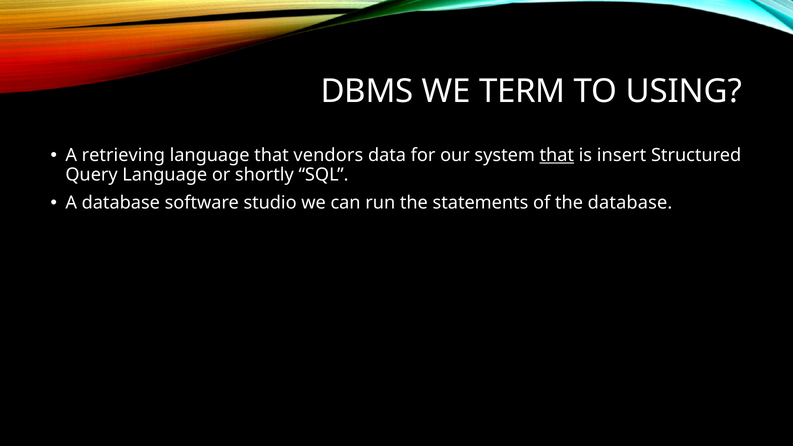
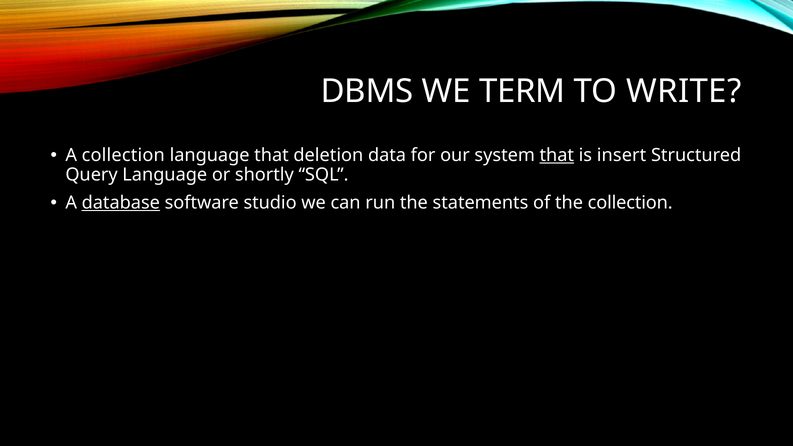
USING: USING -> WRITE (684, 92)
A retrieving: retrieving -> collection (123, 155)
vendors: vendors -> deletion (328, 155)
database underline: none -> present (121, 203)
the database: database -> collection (630, 203)
